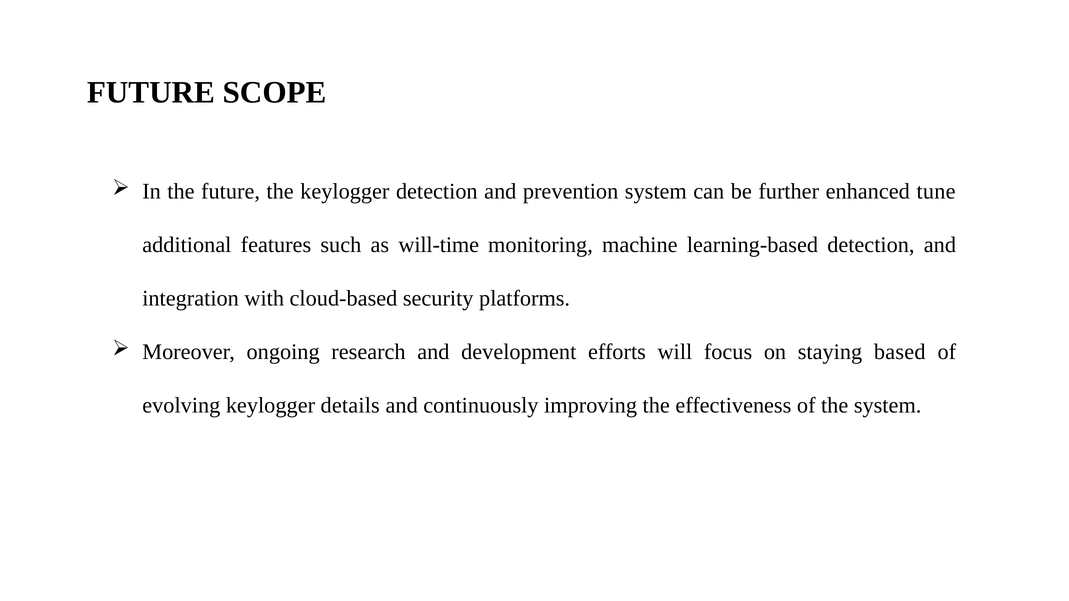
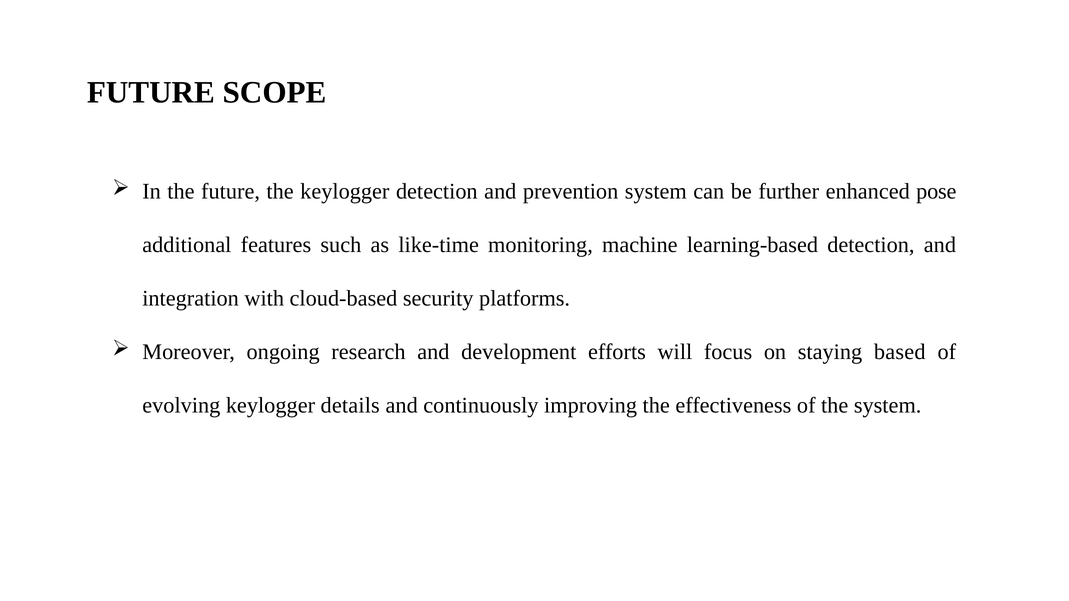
tune: tune -> pose (936, 192)
will-time: will-time -> like-time (439, 245)
